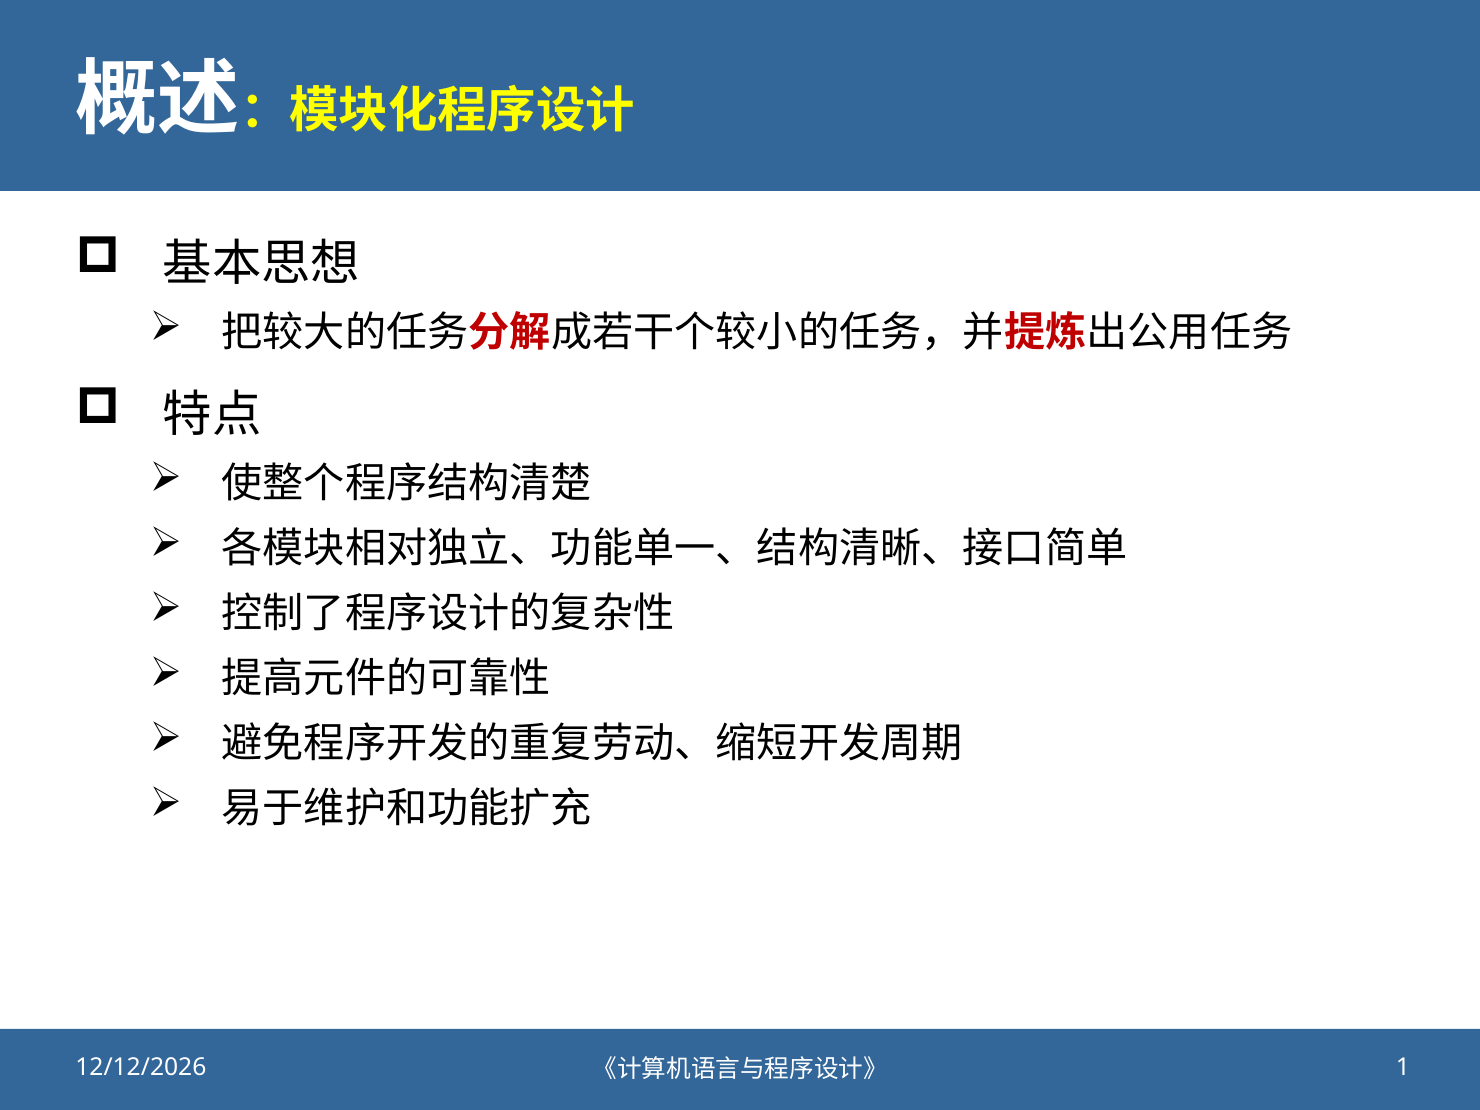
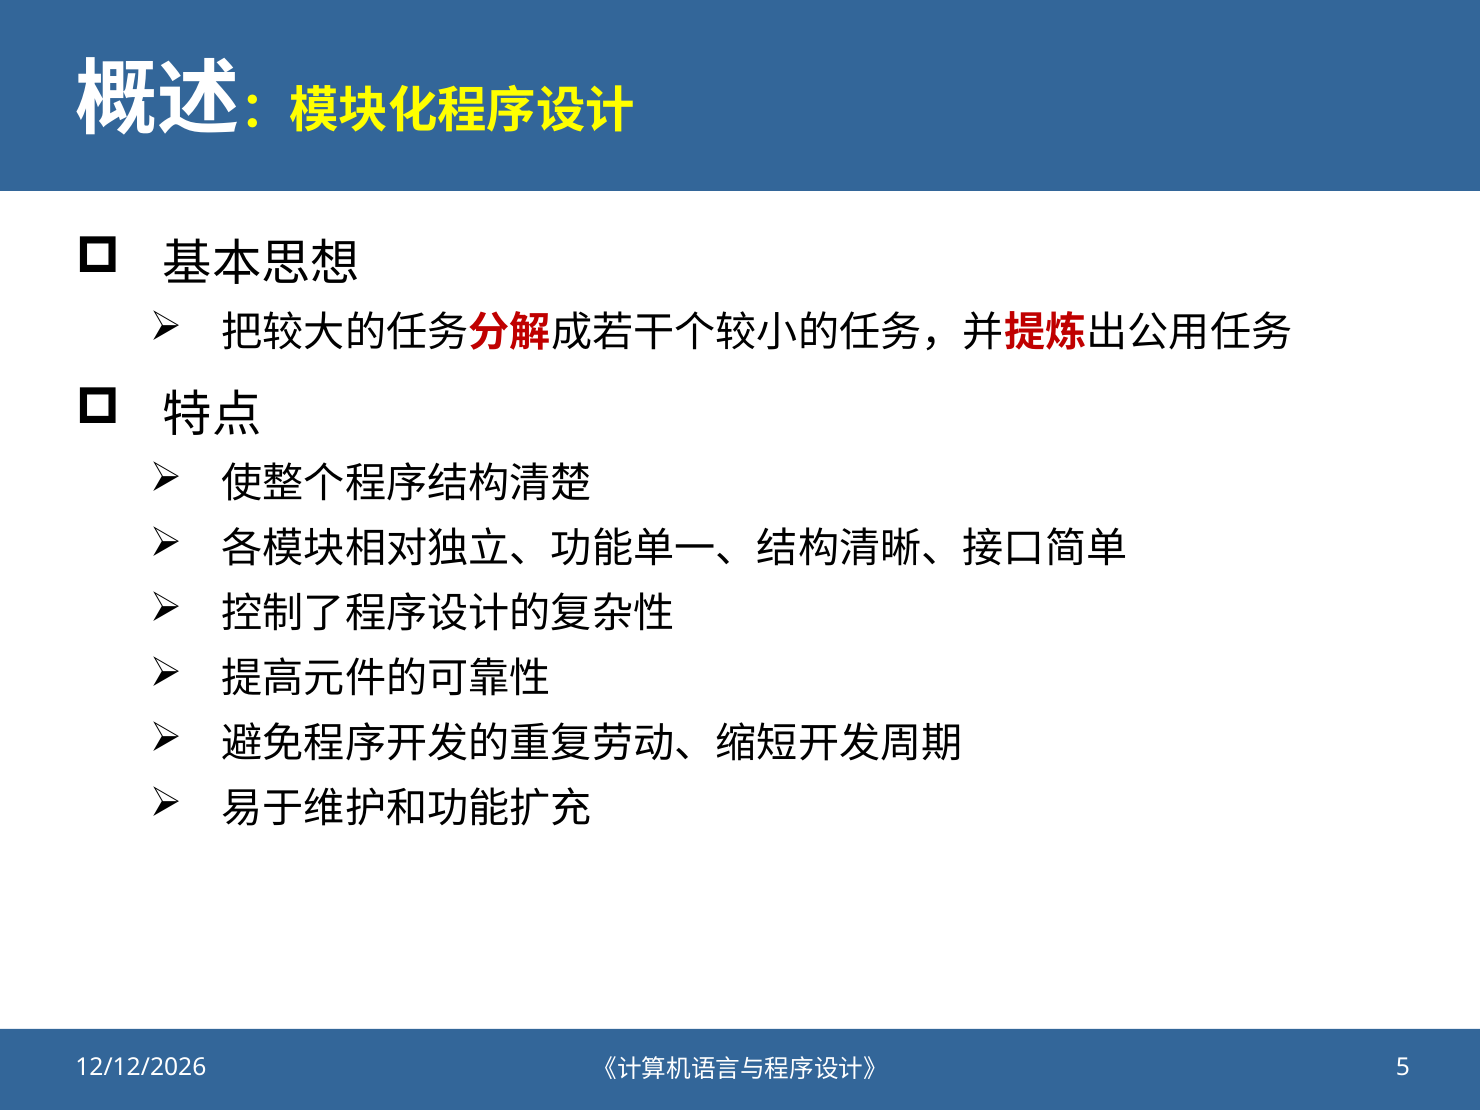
1: 1 -> 5 (1403, 1067)
